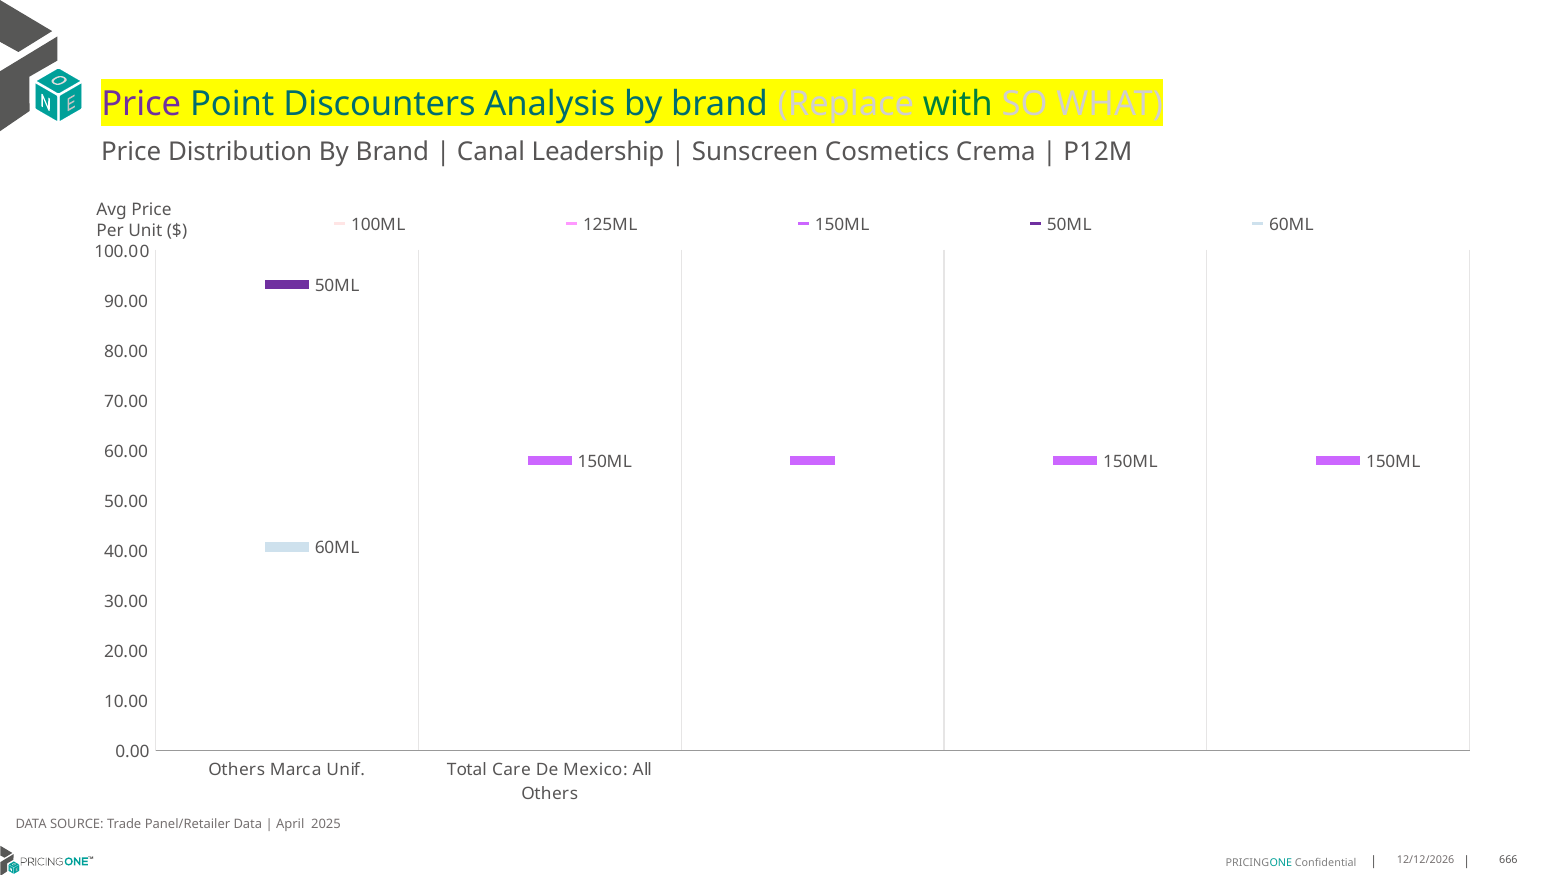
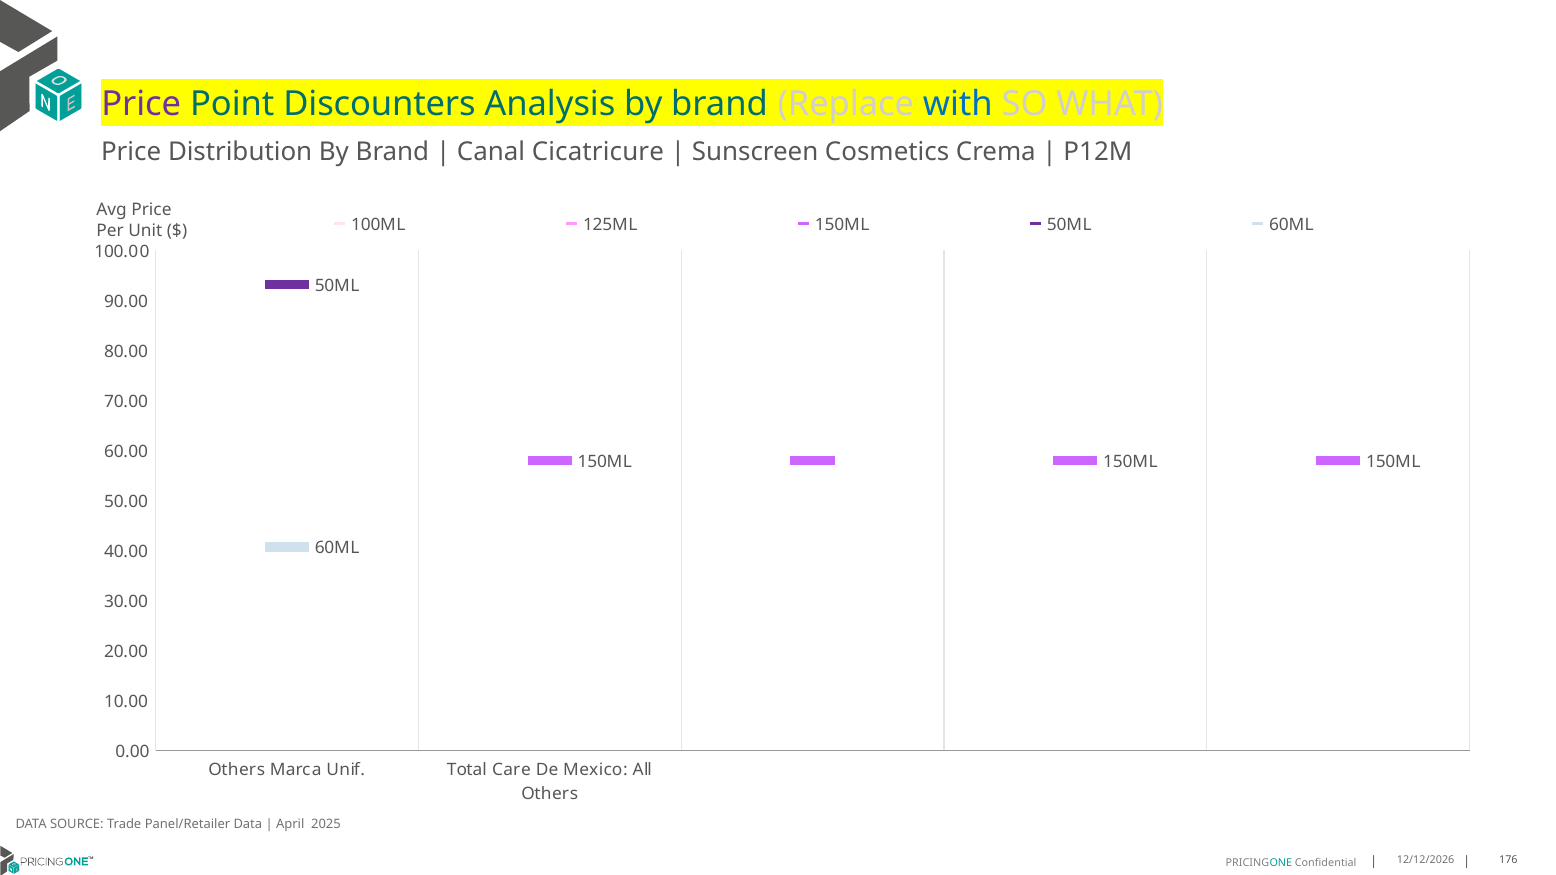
with colour: green -> blue (958, 105)
Leadership: Leadership -> Cicatricure (598, 152)
666: 666 -> 176 (1508, 861)
